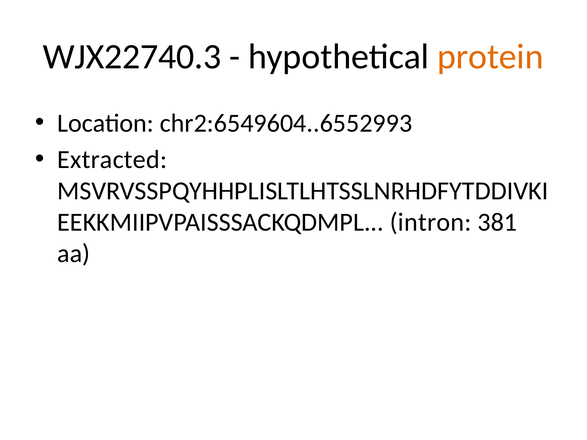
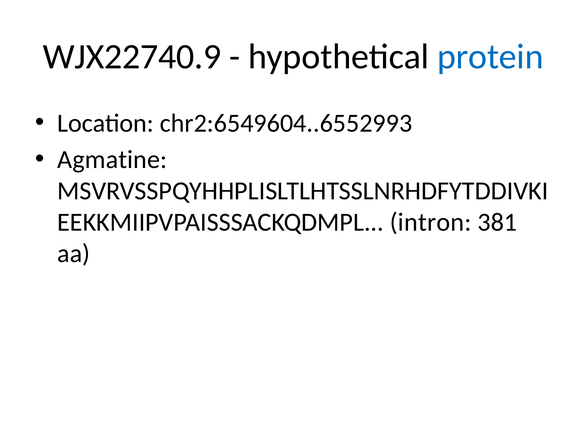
WJX22740.3: WJX22740.3 -> WJX22740.9 (132, 57)
protein colour: orange -> blue (490, 57)
Extracted: Extracted -> Agmatine (112, 160)
